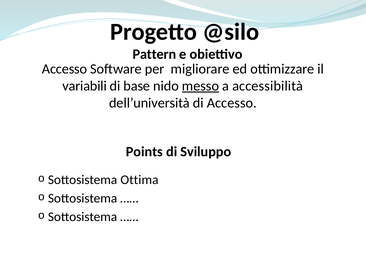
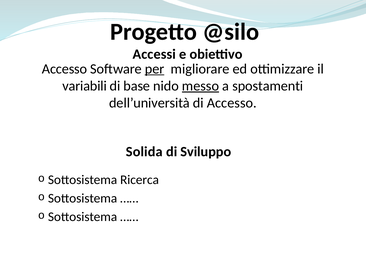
Pattern: Pattern -> Accessi (154, 54)
per underline: none -> present (155, 69)
accessibilità: accessibilità -> spostamenti (268, 86)
Points: Points -> Solida (144, 152)
Ottima: Ottima -> Ricerca (140, 180)
